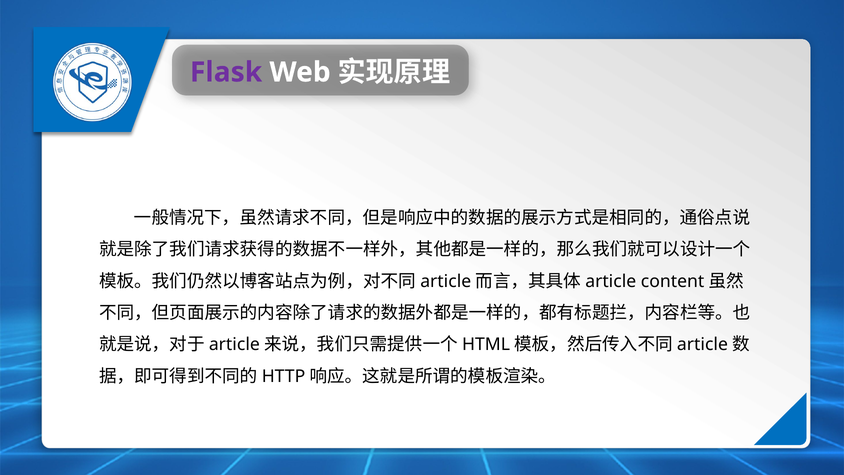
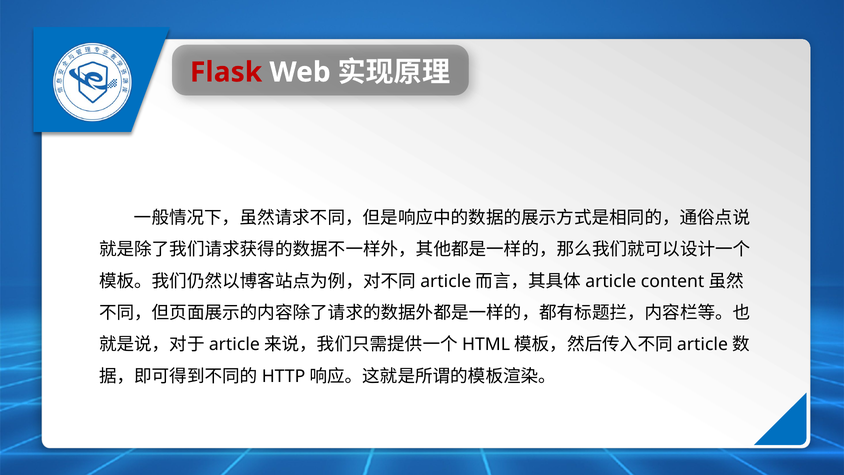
Flask colour: purple -> red (226, 72)
